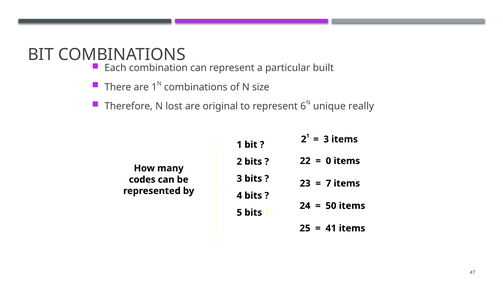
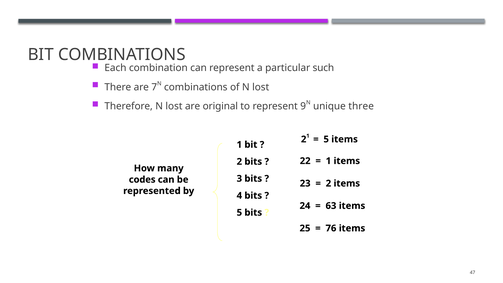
built: built -> such (323, 68)
are 1: 1 -> 7 (154, 87)
of N size: size -> lost (261, 87)
6: 6 -> 9 (303, 106)
really: really -> three (361, 106)
3: 3 -> 5 (326, 139)
0: 0 -> 1 (328, 161)
7: 7 -> 2 (328, 183)
50: 50 -> 63 (331, 206)
41: 41 -> 76 (331, 228)
